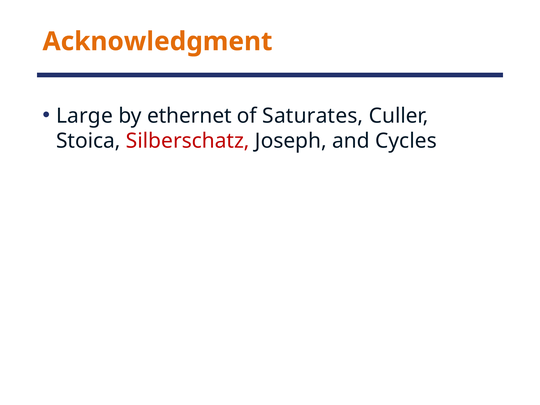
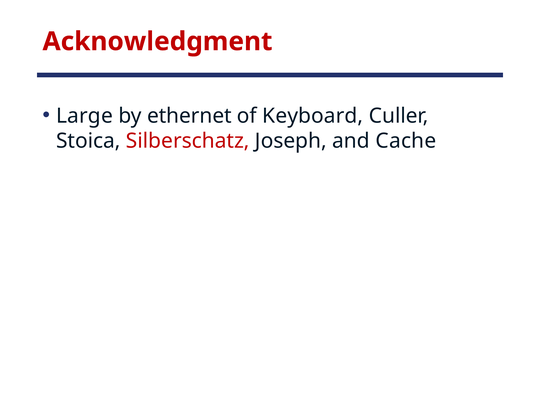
Acknowledgment colour: orange -> red (157, 42)
Saturates: Saturates -> Keyboard (313, 116)
Cycles: Cycles -> Cache (406, 141)
